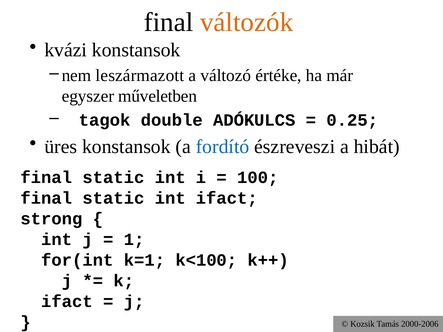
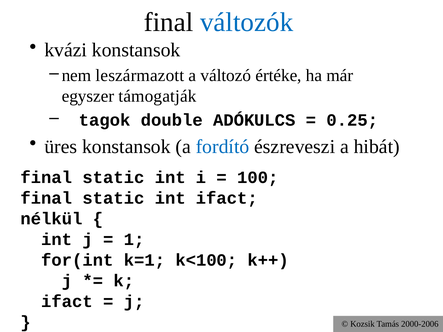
változók colour: orange -> blue (247, 22)
műveletben: műveletben -> támogatják (157, 96)
strong: strong -> nélkül (52, 219)
